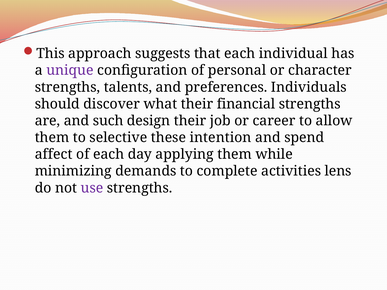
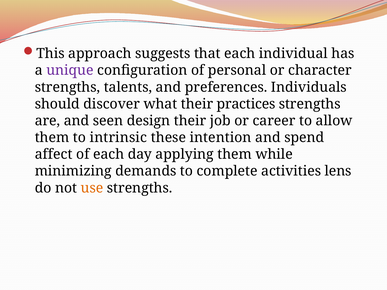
financial: financial -> practices (246, 104)
such: such -> seen (108, 121)
selective: selective -> intrinsic (118, 138)
use colour: purple -> orange (92, 188)
